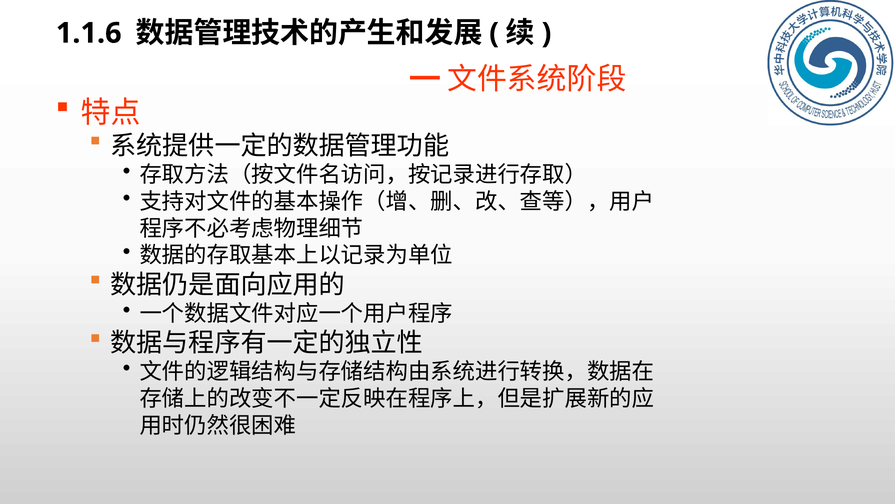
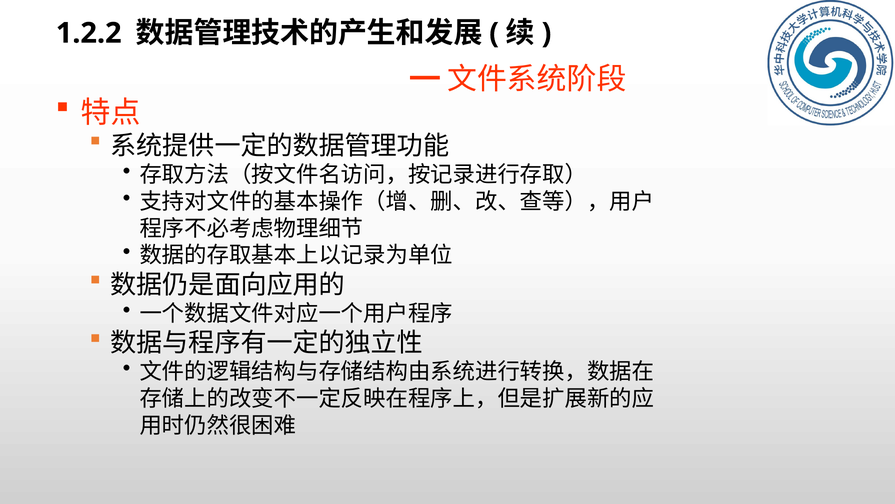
1.1.6: 1.1.6 -> 1.2.2 (89, 33)
